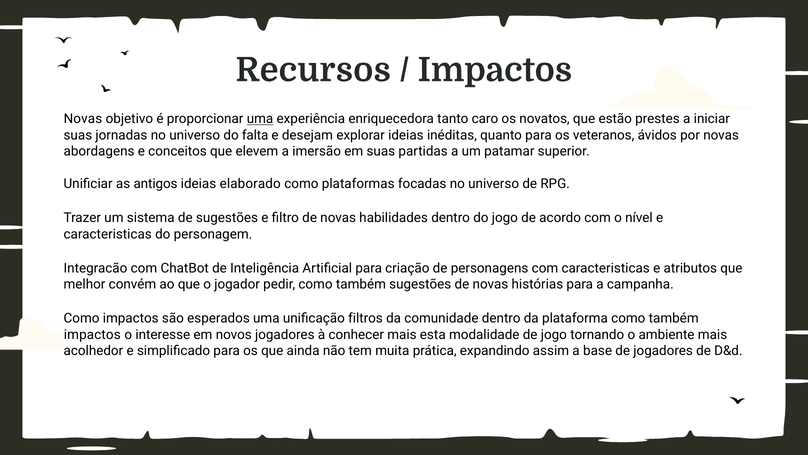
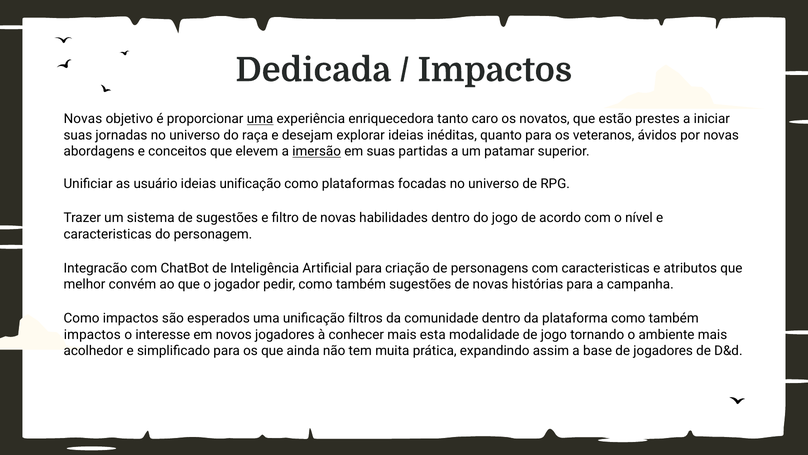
Recursos: Recursos -> Dedicada (313, 70)
falta: falta -> raça (255, 135)
imersão underline: none -> present (317, 151)
antigos: antigos -> usuário (156, 184)
ideias elaborado: elaborado -> unificação (250, 184)
